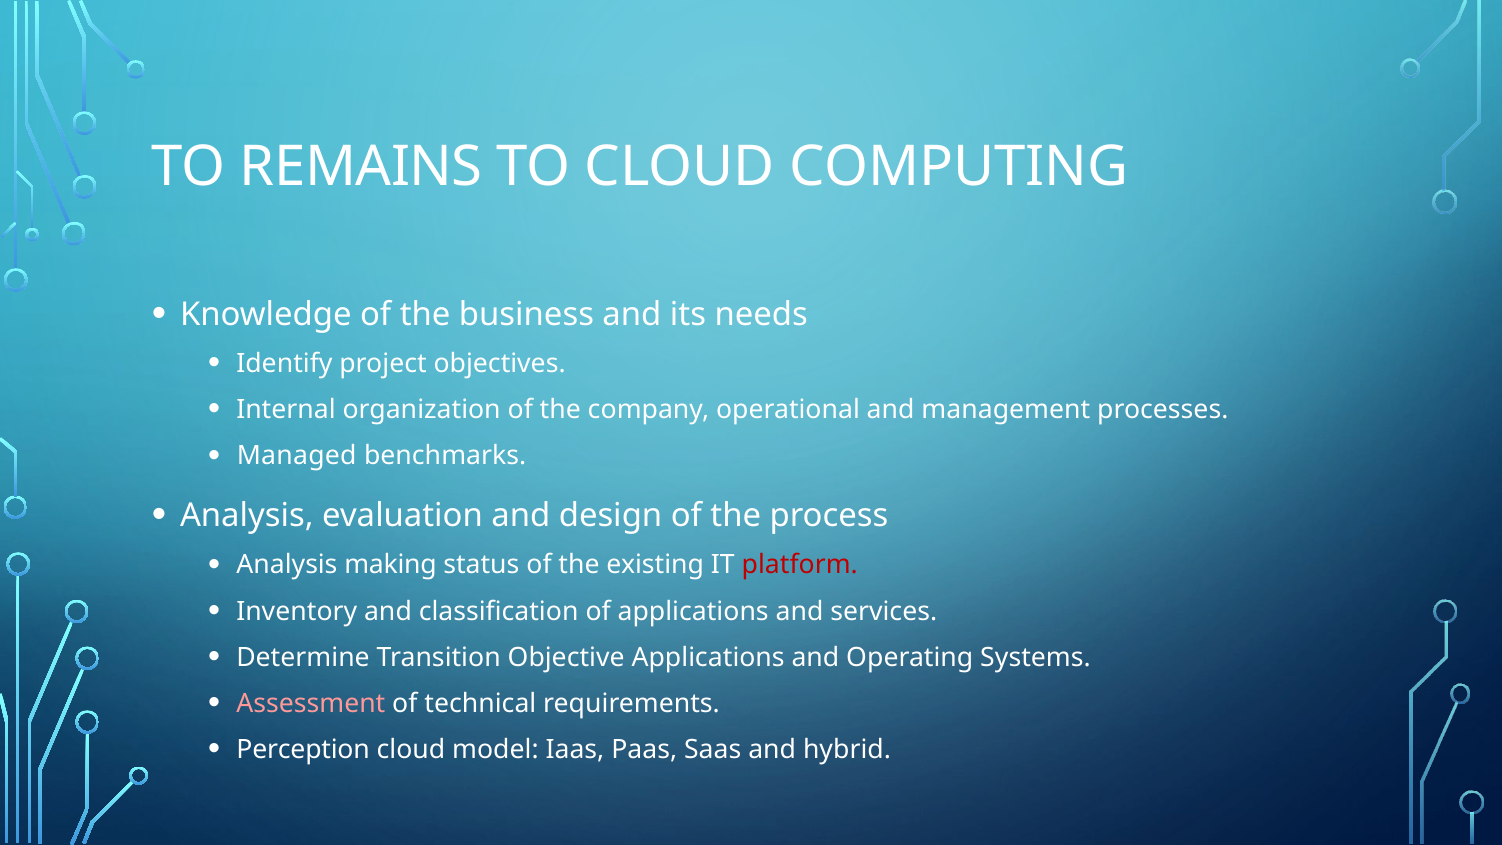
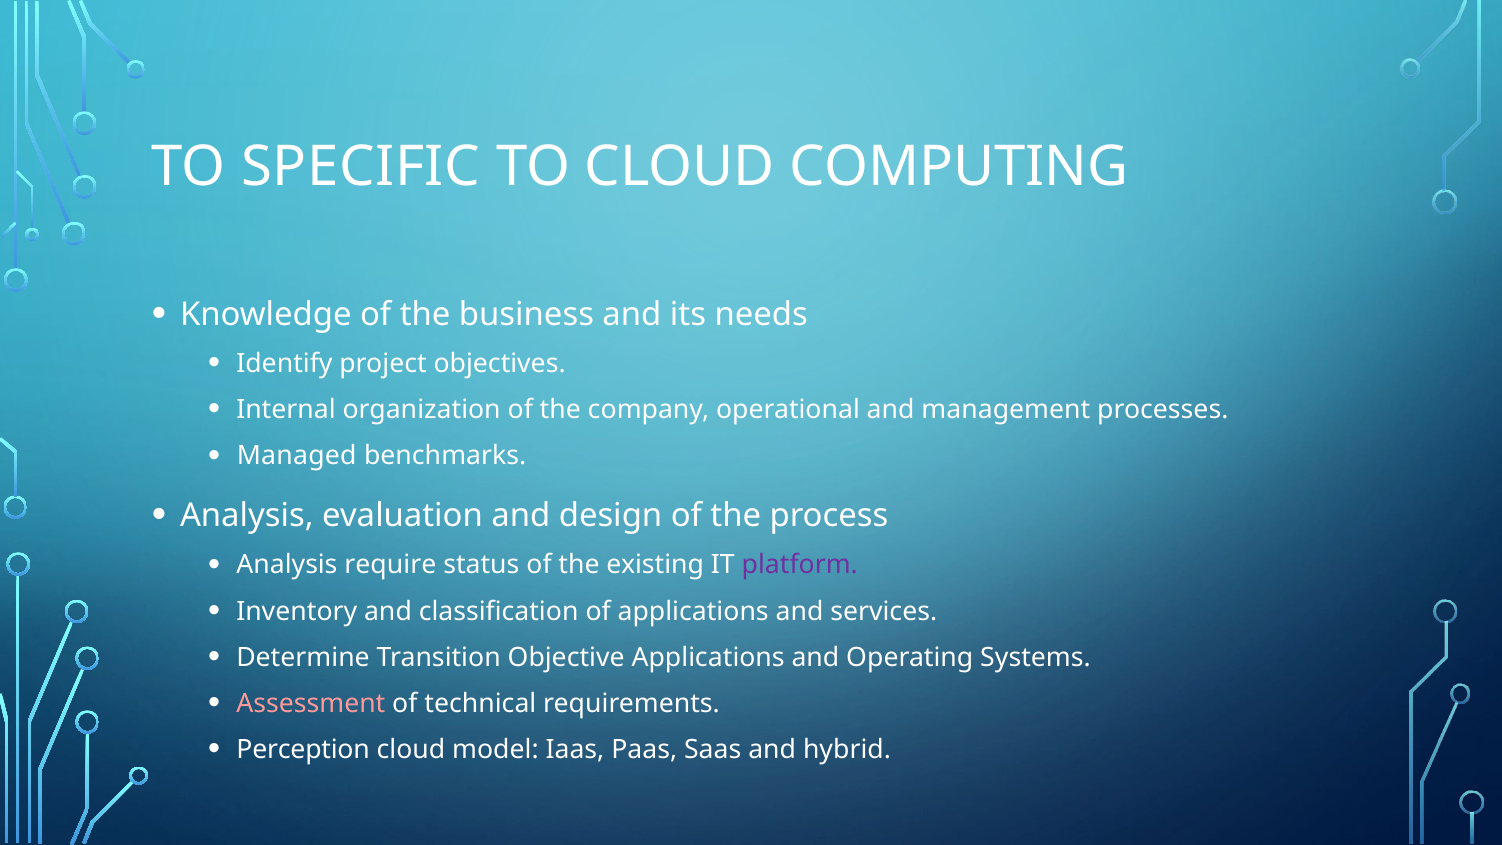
REMAINS: REMAINS -> SPECIFIC (361, 167)
making: making -> require (390, 565)
platform colour: red -> purple (800, 565)
